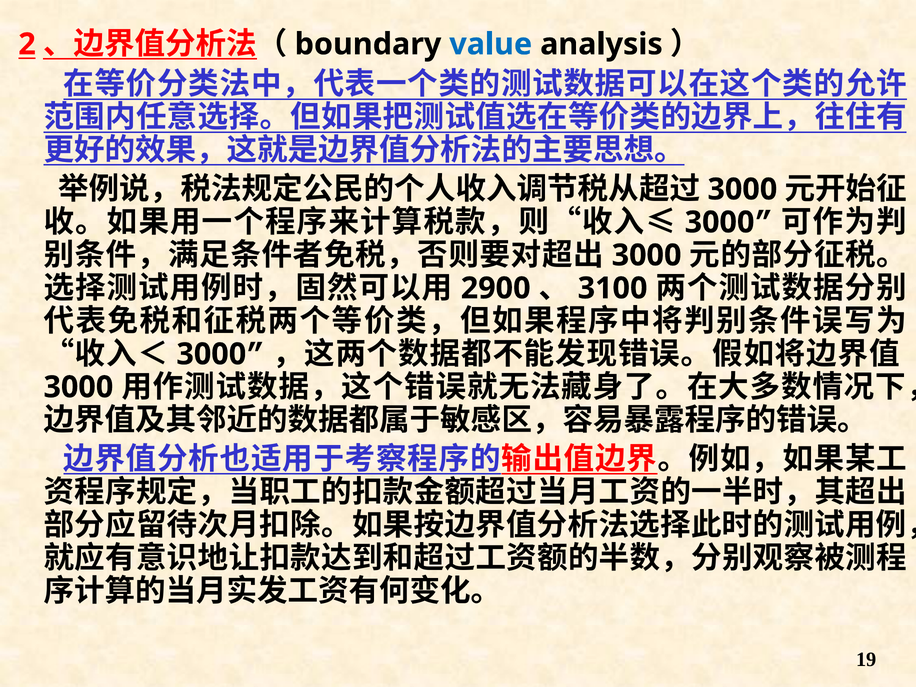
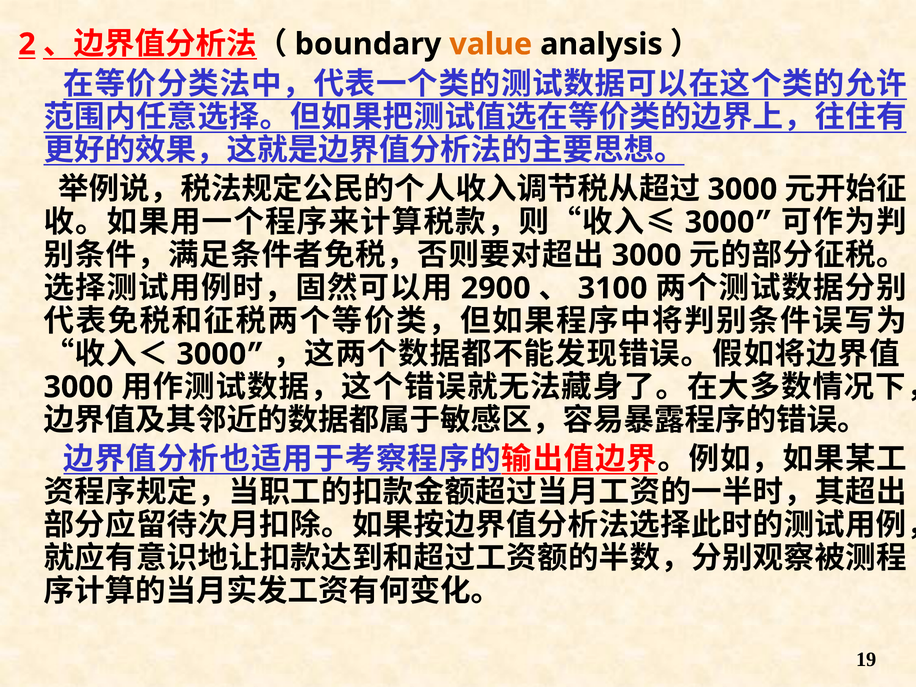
value colour: blue -> orange (491, 44)
